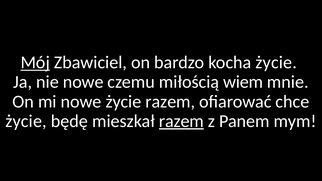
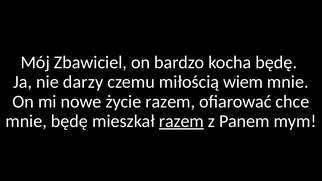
Mój underline: present -> none (35, 62)
kocha życie: życie -> będę (276, 62)
nie nowe: nowe -> darzy (83, 82)
życie: życie -> mnie (26, 121)
